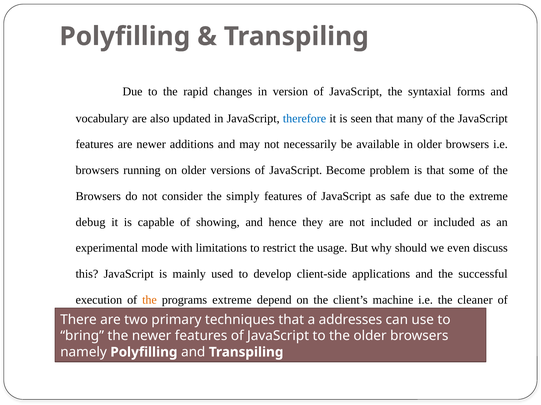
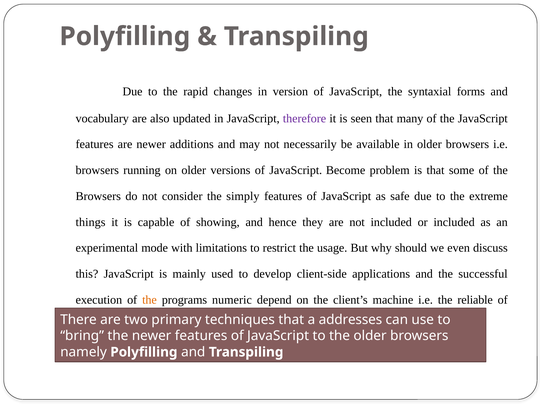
therefore colour: blue -> purple (305, 119)
debug: debug -> things (91, 222)
programs extreme: extreme -> numeric (232, 300)
cleaner: cleaner -> reliable (475, 300)
